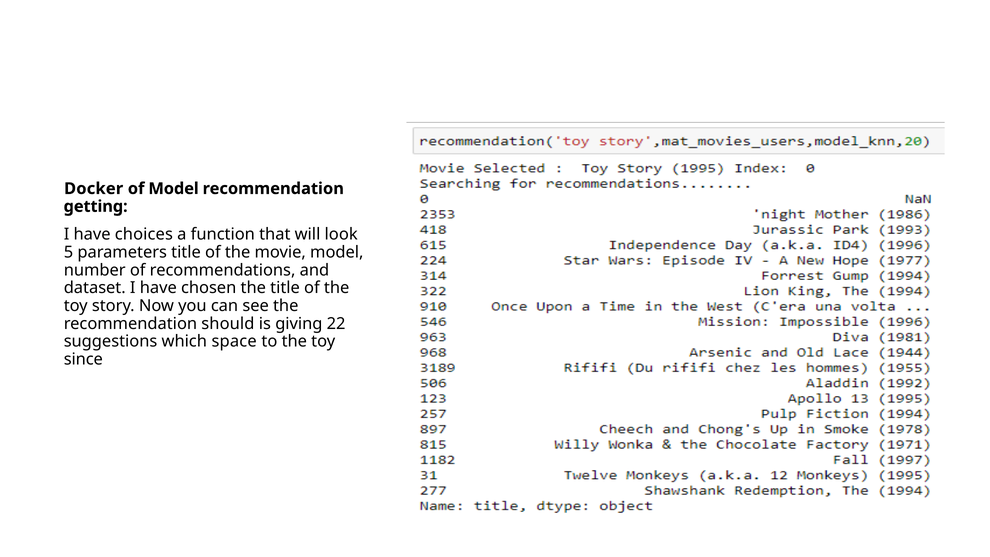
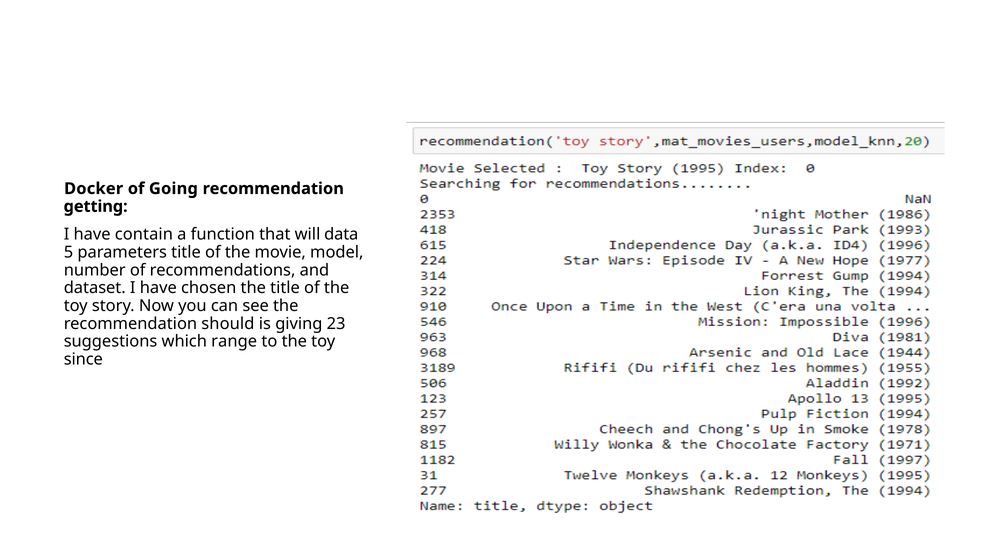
of Model: Model -> Going (173, 189)
choices: choices -> contain (144, 234)
look: look -> data (341, 234)
22: 22 -> 23 (336, 324)
space: space -> range (234, 341)
